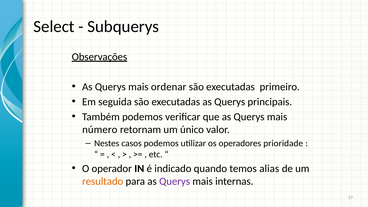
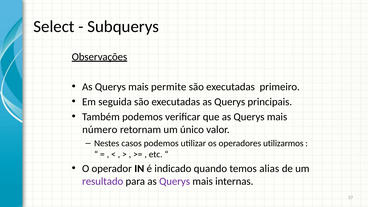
ordenar: ordenar -> permite (169, 87)
prioridade: prioridade -> utilizarmos (283, 143)
resultado colour: orange -> purple (103, 181)
